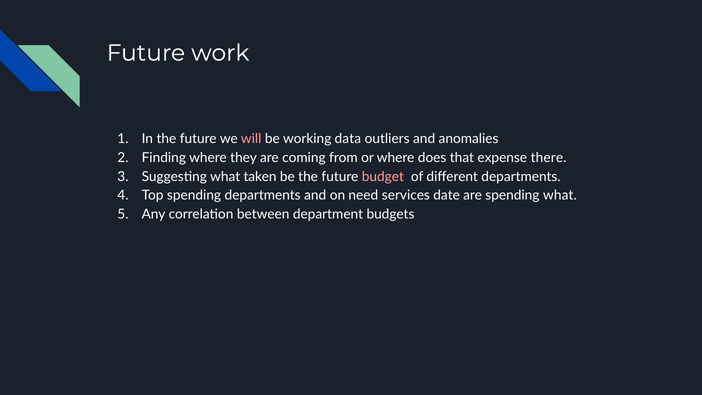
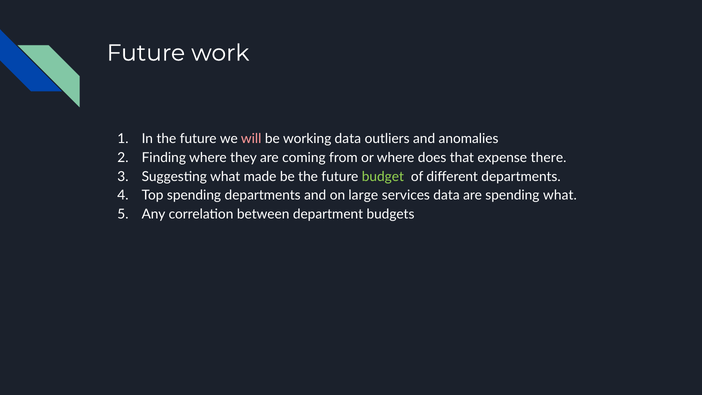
taken: taken -> made (260, 177)
budget colour: pink -> light green (383, 177)
need: need -> large (363, 195)
services date: date -> data (447, 195)
